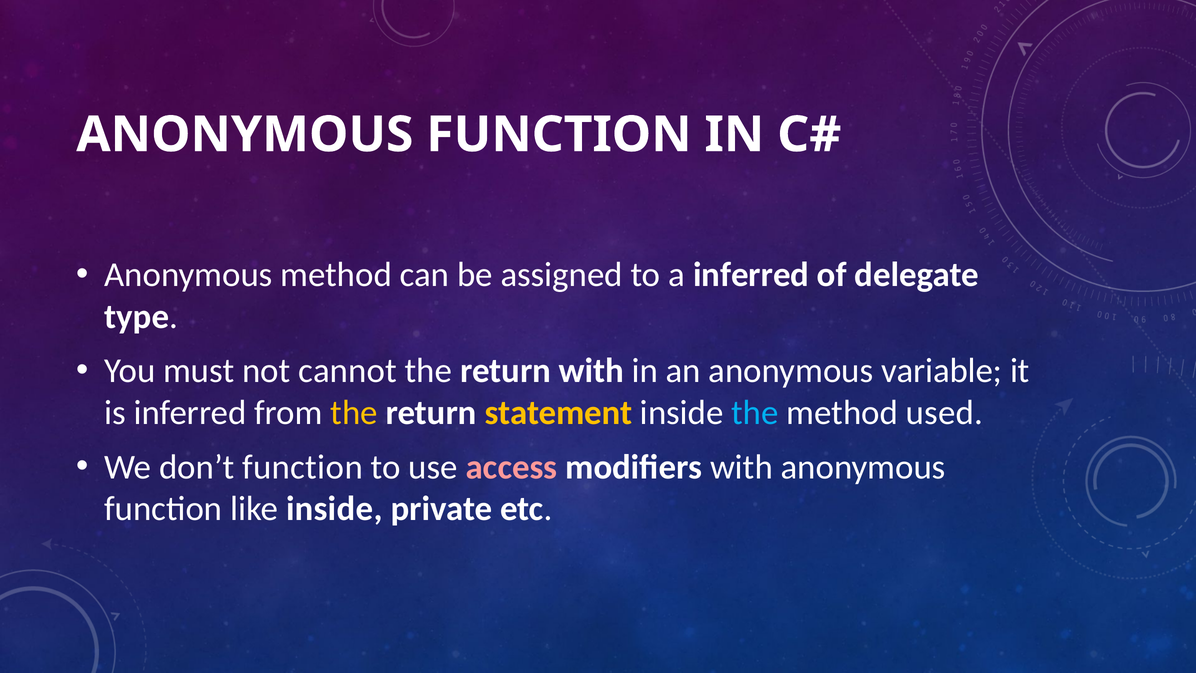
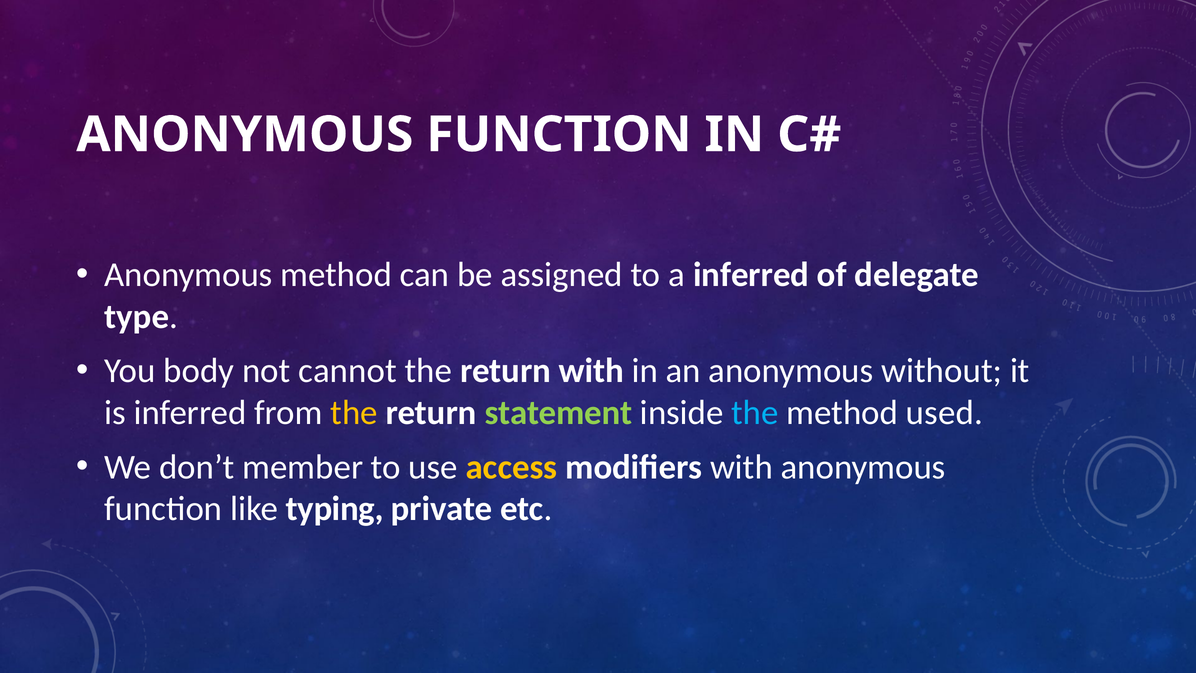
must: must -> body (199, 371)
variable: variable -> without (942, 371)
statement colour: yellow -> light green (558, 413)
don’t function: function -> member (303, 467)
access colour: pink -> yellow (512, 467)
like inside: inside -> typing (335, 509)
